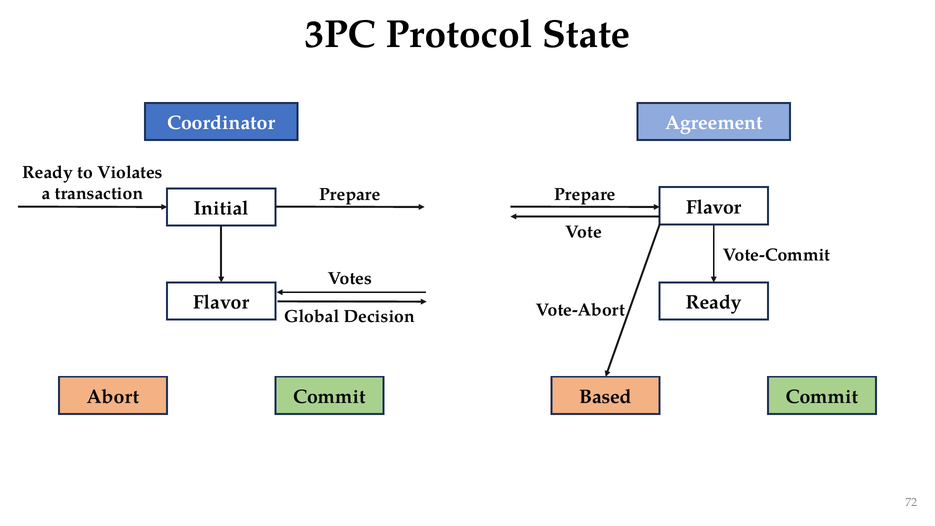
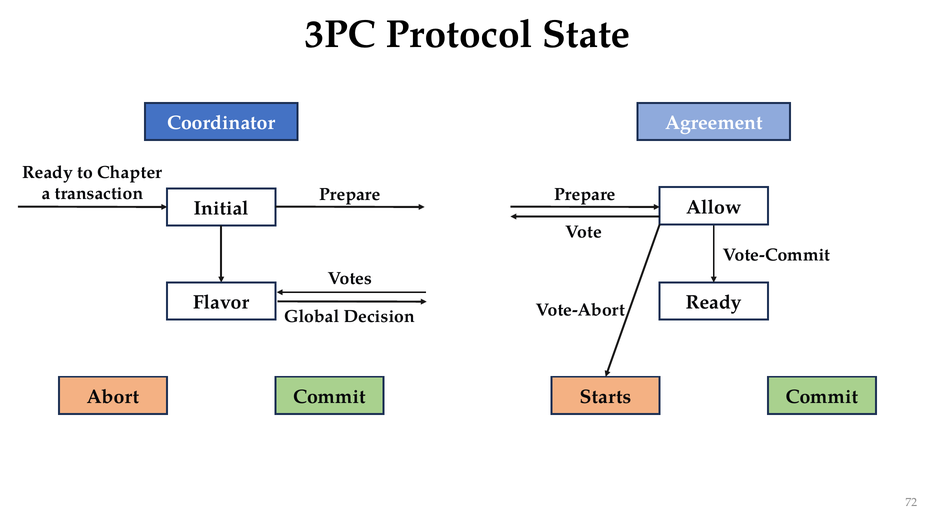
Violates: Violates -> Chapter (130, 172)
Initial Flavor: Flavor -> Allow (714, 207)
Based: Based -> Starts (605, 397)
